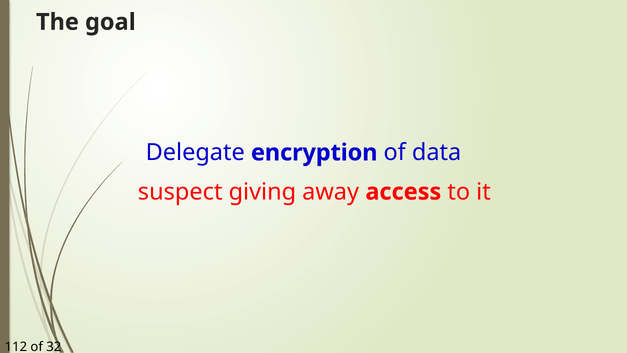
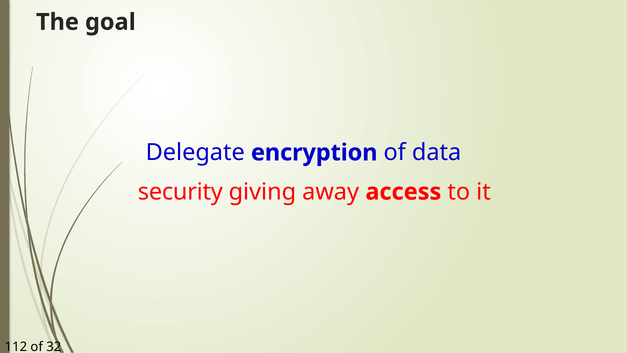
suspect: suspect -> security (180, 192)
